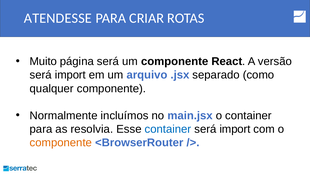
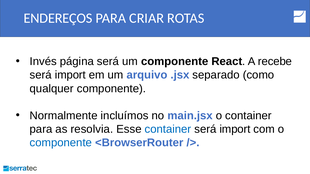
ATENDESSE: ATENDESSE -> ENDEREÇOS (58, 18)
Muito: Muito -> Invés (43, 62)
versão: versão -> recebe (275, 62)
componente colour: orange -> blue (61, 143)
